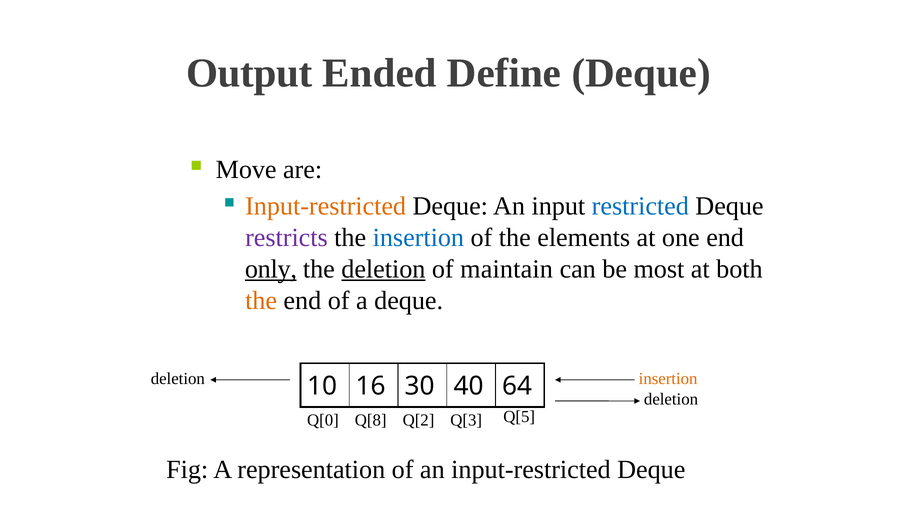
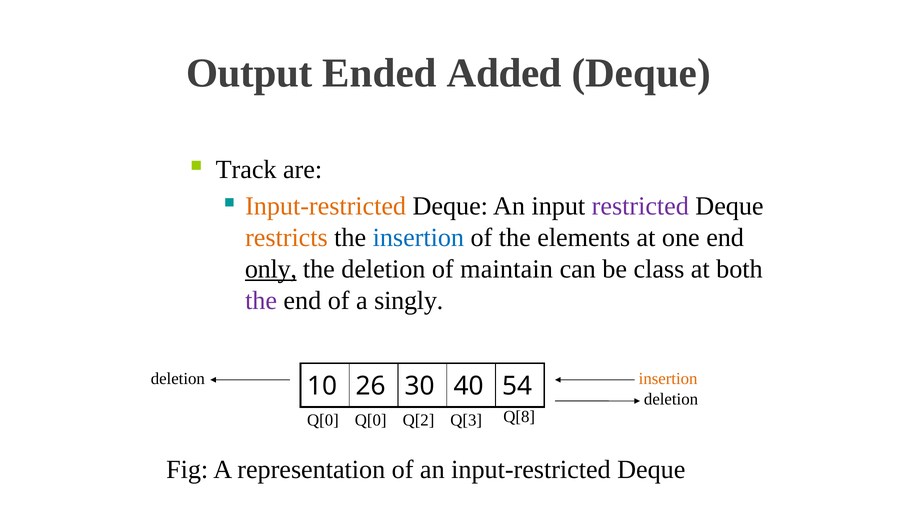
Define: Define -> Added (504, 73)
Move: Move -> Track (246, 169)
restricted colour: blue -> purple (640, 206)
restricts colour: purple -> orange (286, 238)
deletion underline: present -> none (383, 269)
most: most -> class (659, 269)
the colour: orange -> purple (261, 300)
a deque: deque -> singly (409, 300)
16: 16 -> 26 (371, 386)
64: 64 -> 54 (517, 386)
Q[0 Q[8: Q[8 -> Q[0 (371, 420)
Q[5: Q[5 -> Q[8 (519, 417)
